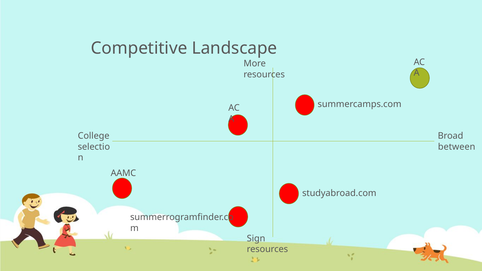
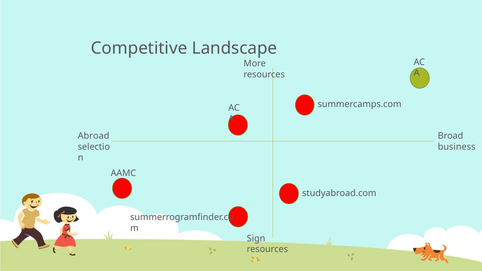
College: College -> Abroad (94, 136)
between: between -> business (457, 147)
